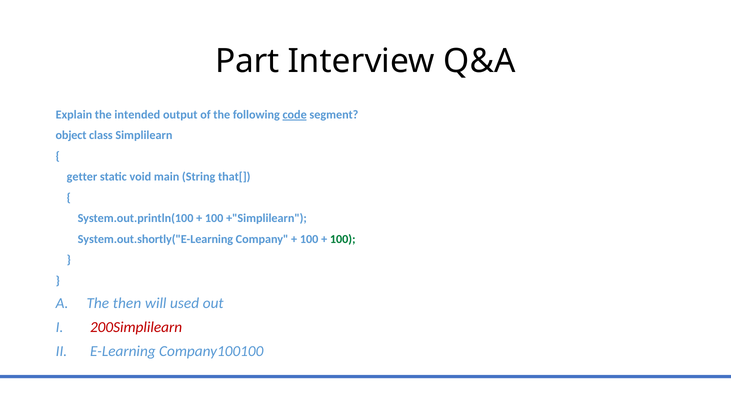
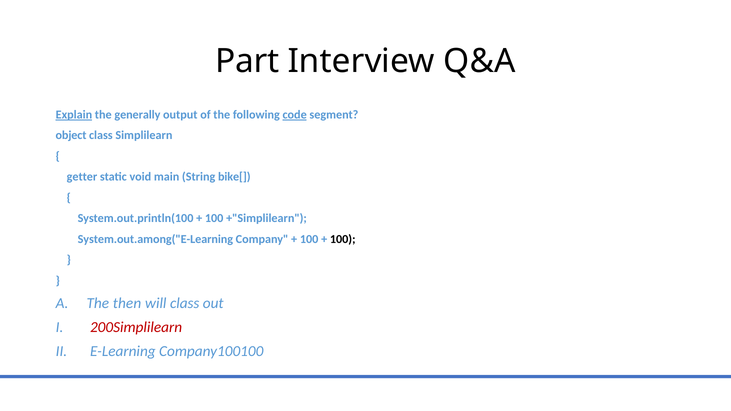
Explain underline: none -> present (74, 115)
intended: intended -> generally (137, 115)
that[: that[ -> bike[ (234, 177)
System.out.shortly("E-Learning: System.out.shortly("E-Learning -> System.out.among("E-Learning (155, 239)
100 colour: green -> black (343, 239)
will used: used -> class (185, 303)
